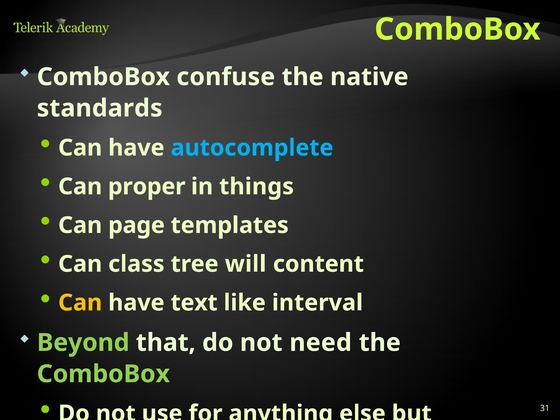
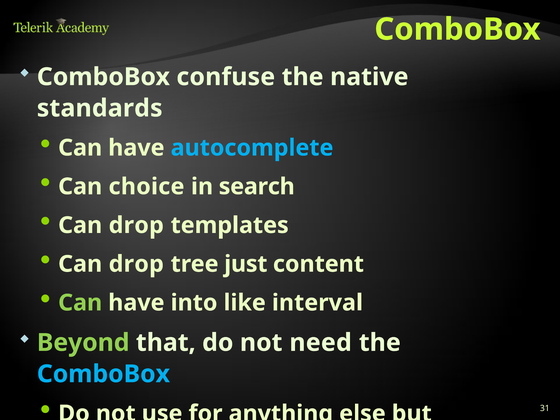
proper: proper -> choice (146, 187)
things: things -> search (257, 187)
page: page -> drop (136, 225)
class: class -> drop (136, 264)
will: will -> just (246, 264)
Can colour: yellow -> light green (80, 303)
text: text -> into (194, 303)
ComboBox colour: light green -> light blue (103, 374)
